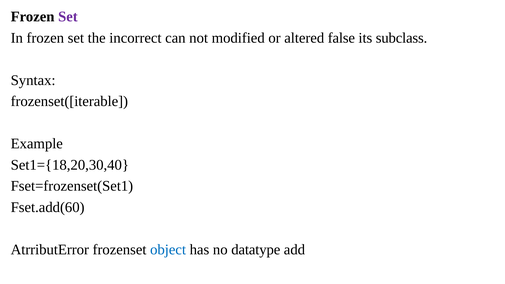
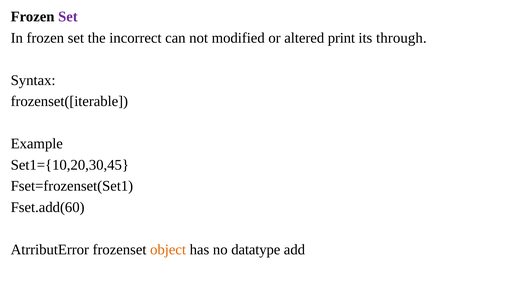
false: false -> print (341, 38)
subclass: subclass -> through (401, 38)
Set1={18,20,30,40: Set1={18,20,30,40 -> Set1={10,20,30,45 (70, 165)
object colour: blue -> orange (168, 250)
